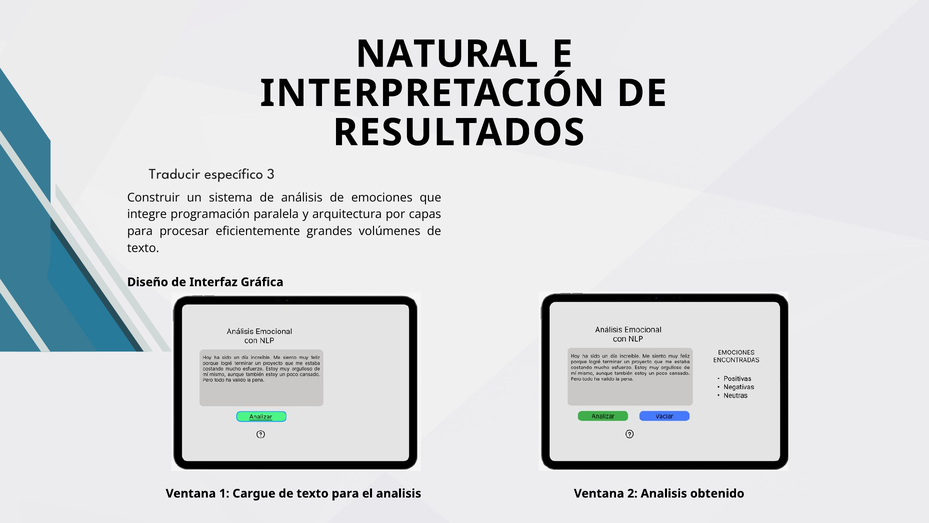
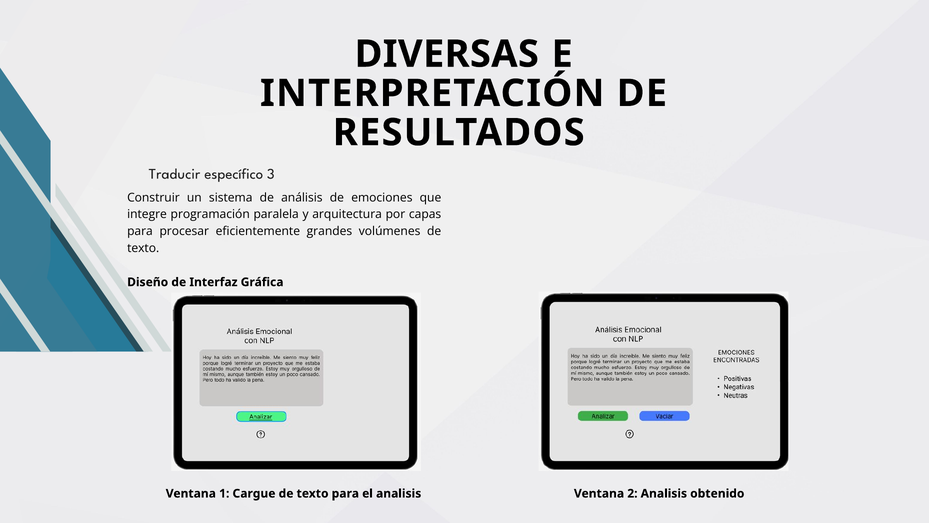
NATURAL: NATURAL -> DIVERSAS (447, 54)
